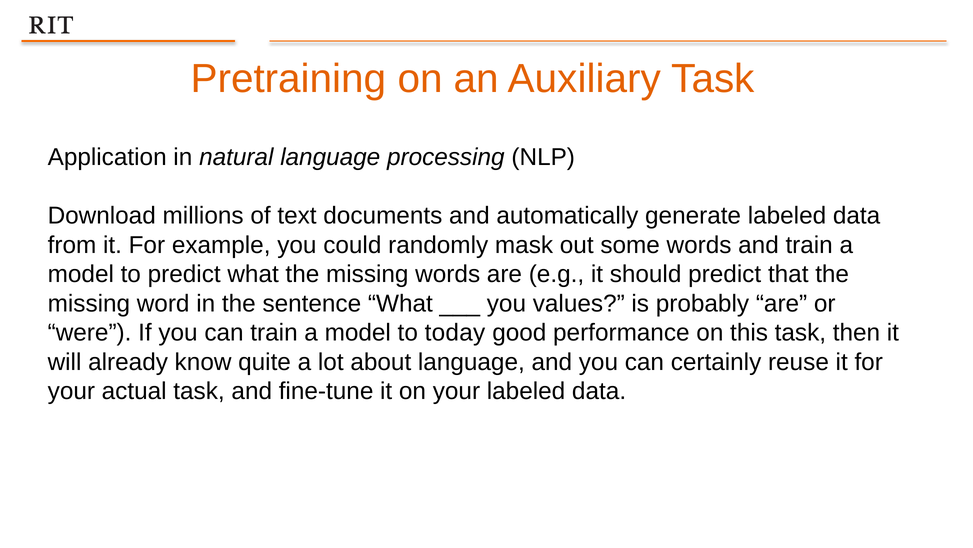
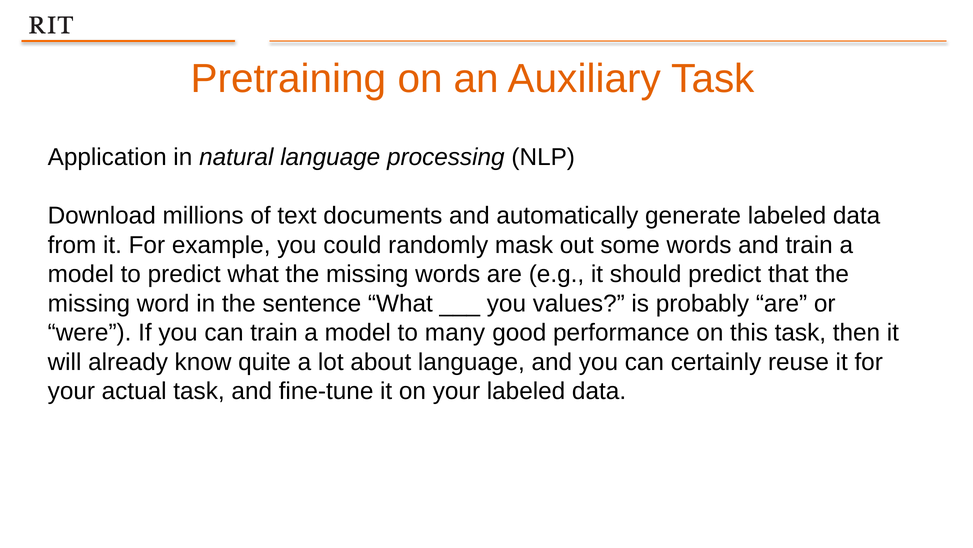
today: today -> many (455, 332)
